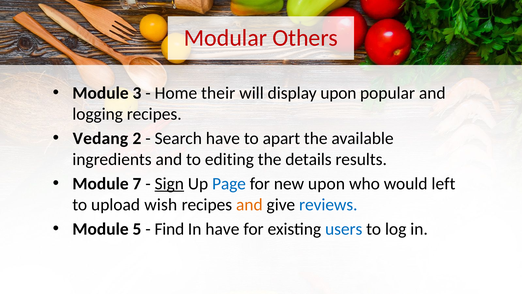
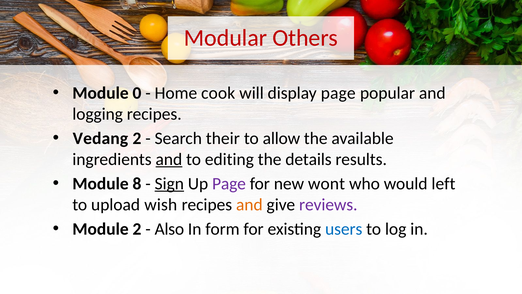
3: 3 -> 0 (137, 93)
their: their -> cook (218, 93)
display upon: upon -> page (338, 93)
Search have: have -> their (223, 138)
apart: apart -> allow (281, 138)
and underline: none -> present (169, 159)
7: 7 -> 8 (137, 184)
Page colour: blue -> purple (229, 184)
new upon: upon -> wont (326, 184)
reviews colour: blue -> purple (328, 204)
Module 5: 5 -> 2 (137, 229)
Find: Find -> Also (169, 229)
In have: have -> form (222, 229)
